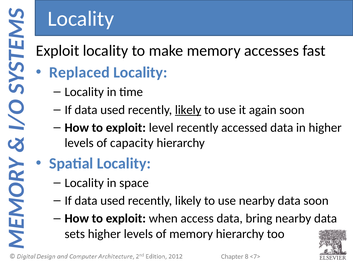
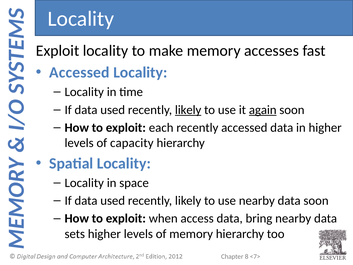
Replaced: Replaced -> Accessed (79, 72)
again underline: none -> present (263, 110)
level: level -> each (161, 128)
